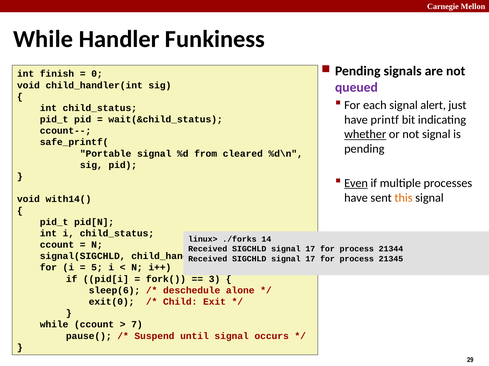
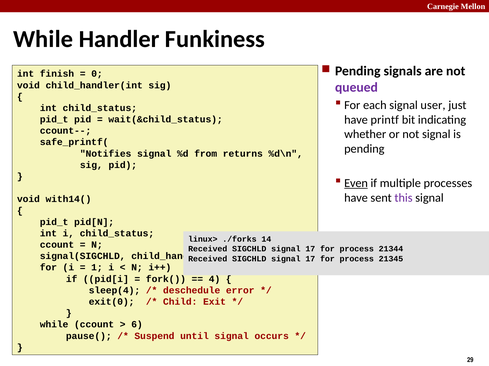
alert: alert -> user (433, 105)
whether underline: present -> none (365, 135)
Portable: Portable -> Notifies (106, 154)
cleared: cleared -> returns (243, 154)
this colour: orange -> purple (404, 198)
5: 5 -> 1 (97, 268)
3: 3 -> 4 (215, 279)
sleep(6: sleep(6 -> sleep(4 (114, 291)
alone: alone -> error (240, 291)
7: 7 -> 6 (137, 325)
